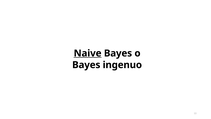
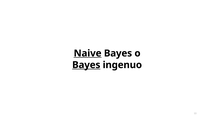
Bayes underline: none -> present (86, 65)
